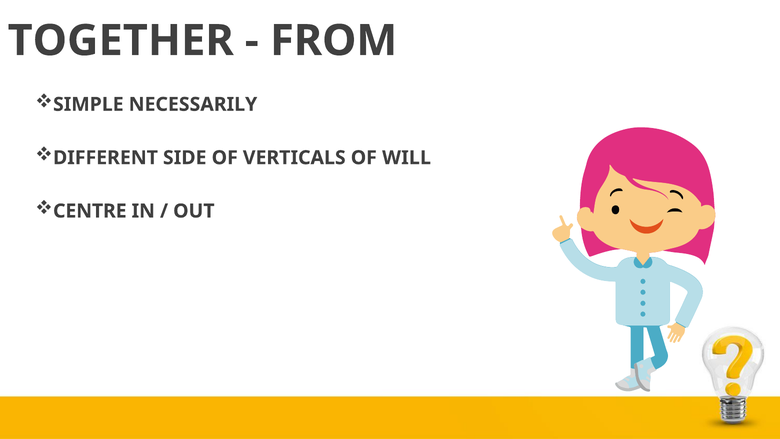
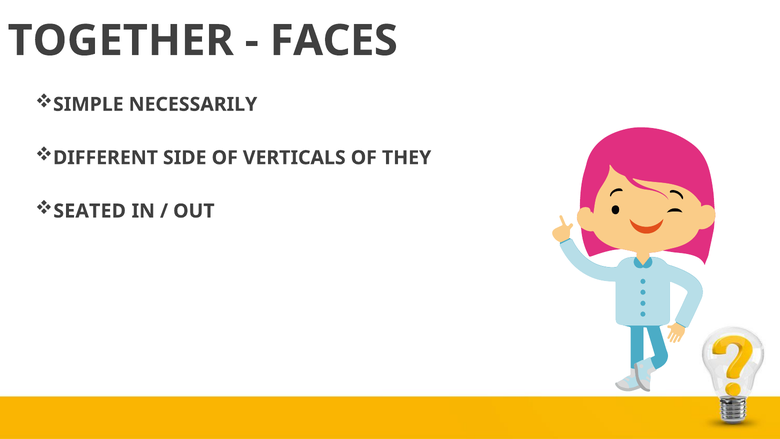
FROM: FROM -> FACES (334, 41)
WILL: WILL -> THEY (407, 158)
CENTRE: CENTRE -> SEATED (90, 211)
